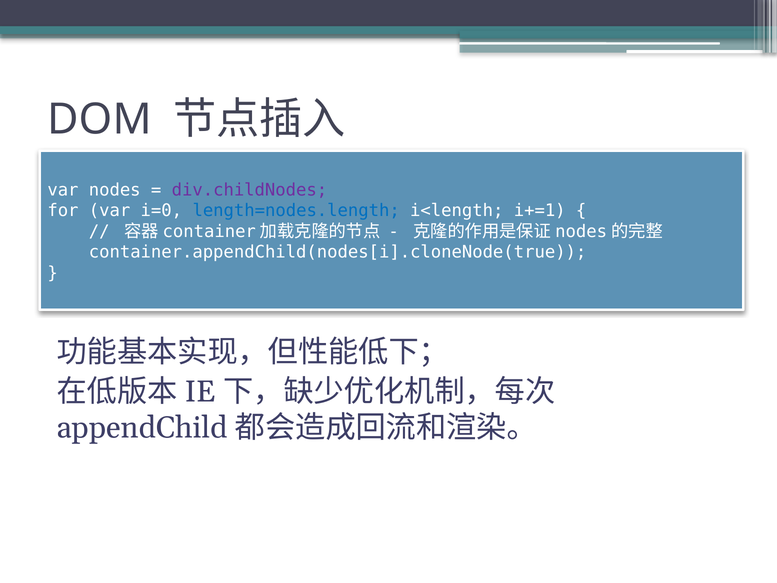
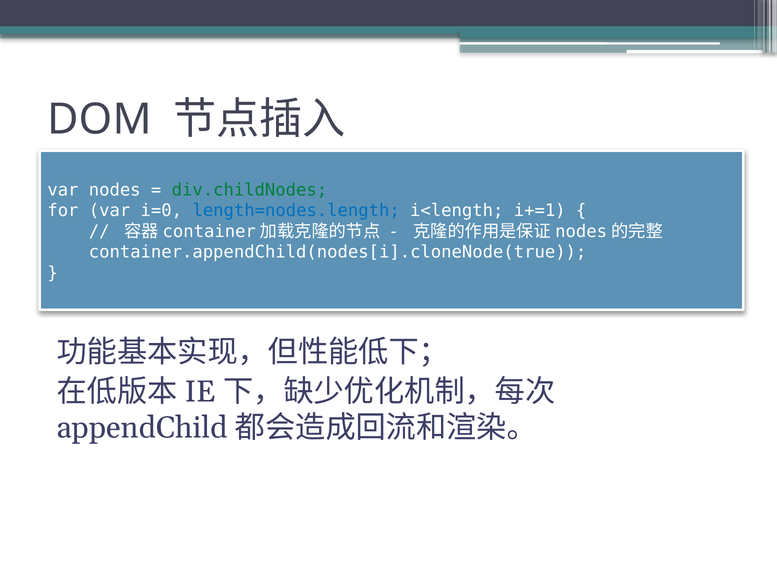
div.childNodes colour: purple -> green (249, 190)
